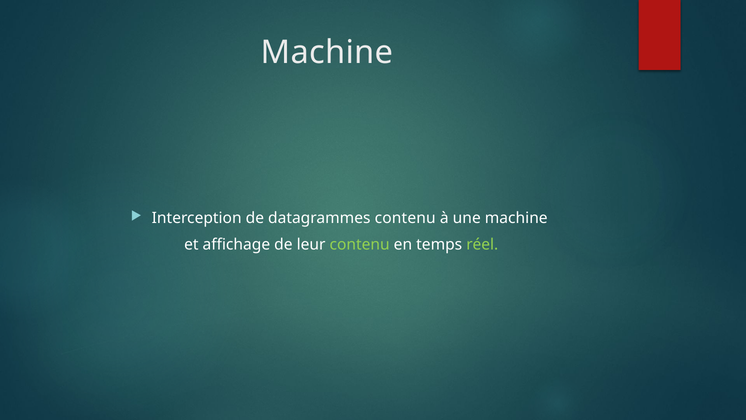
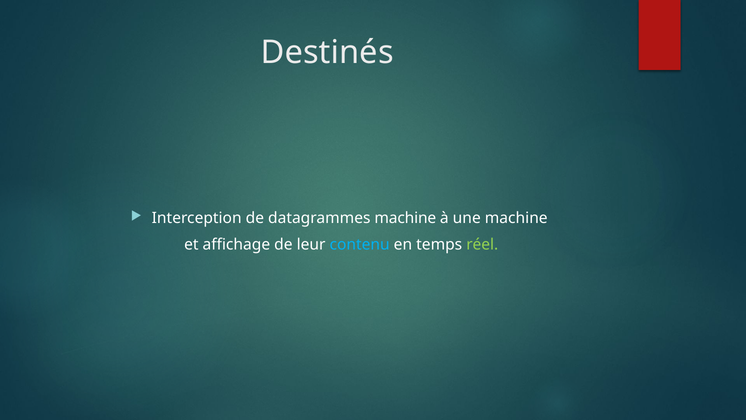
Machine: Machine -> Destinés (327, 52)
datagrammes contenu: contenu -> machine (405, 218)
contenu colour: light green -> light blue (360, 245)
